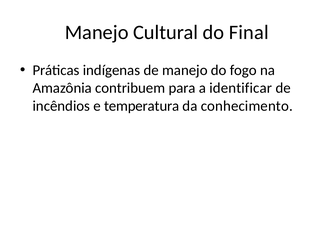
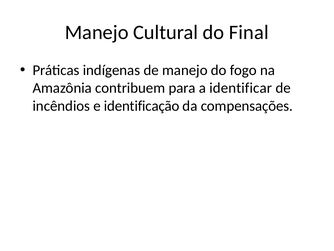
temperatura: temperatura -> identificação (142, 106)
conhecimento: conhecimento -> compensações (247, 106)
